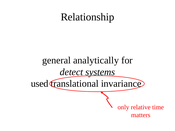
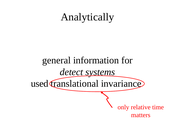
Relationship: Relationship -> Analytically (87, 17)
analytically: analytically -> information (96, 60)
